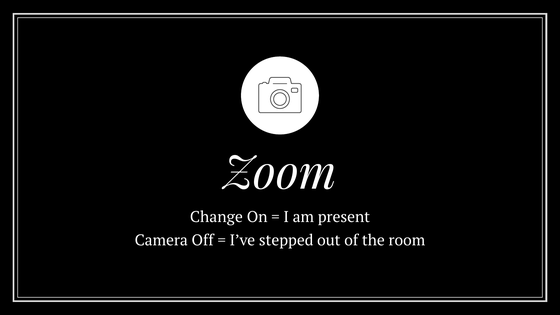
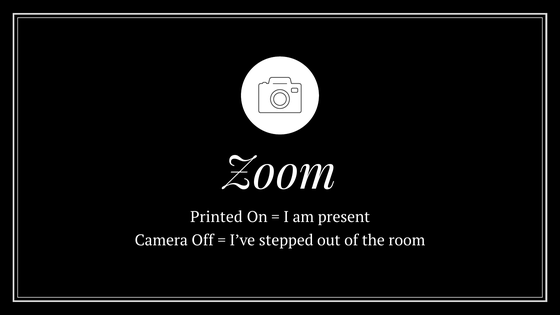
Change: Change -> Printed (216, 217)
